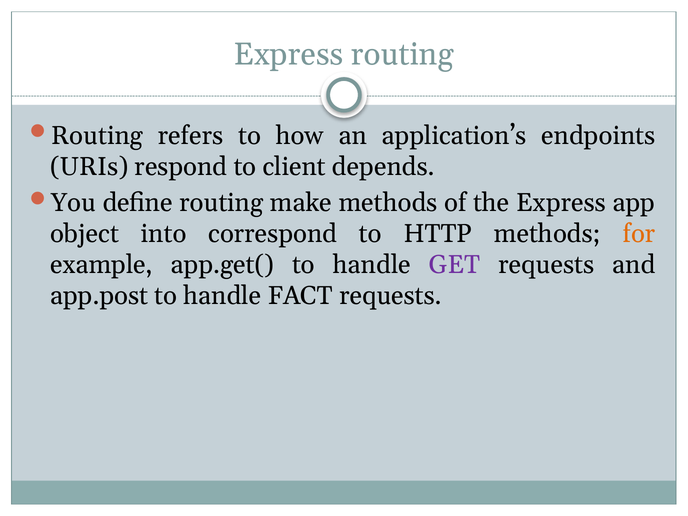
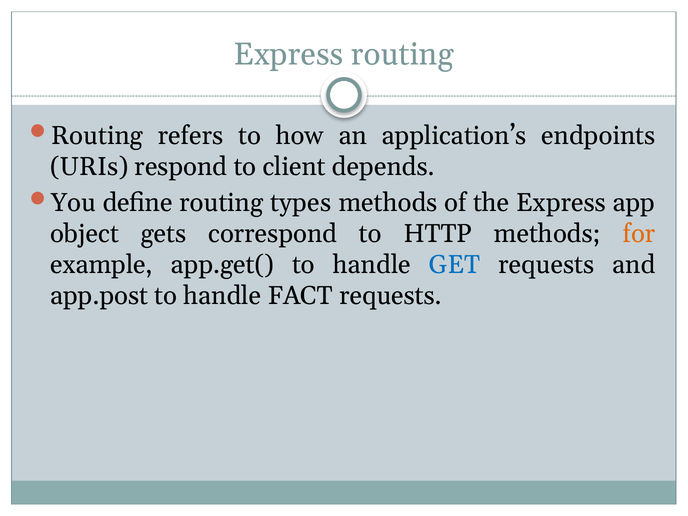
make: make -> types (301, 203)
into: into -> gets (164, 234)
GET colour: purple -> blue (455, 265)
